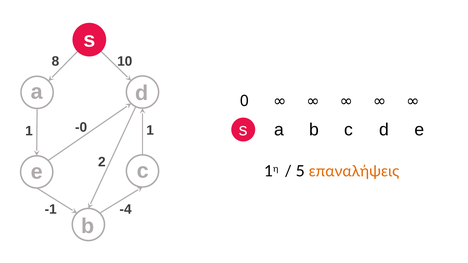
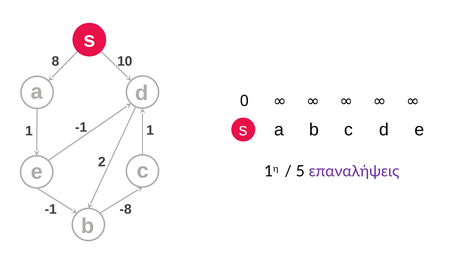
-0: -0 -> -1 (81, 127)
επαναλήψεις colour: orange -> purple (354, 171)
-4: -4 -> -8 (126, 210)
